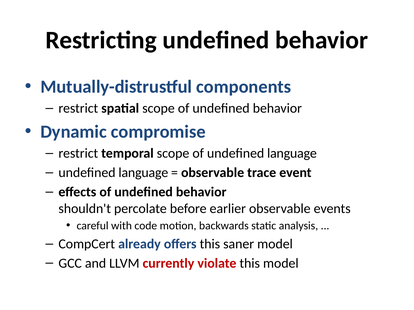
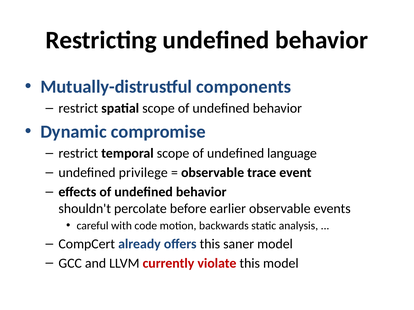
language: language -> privilege (143, 173)
